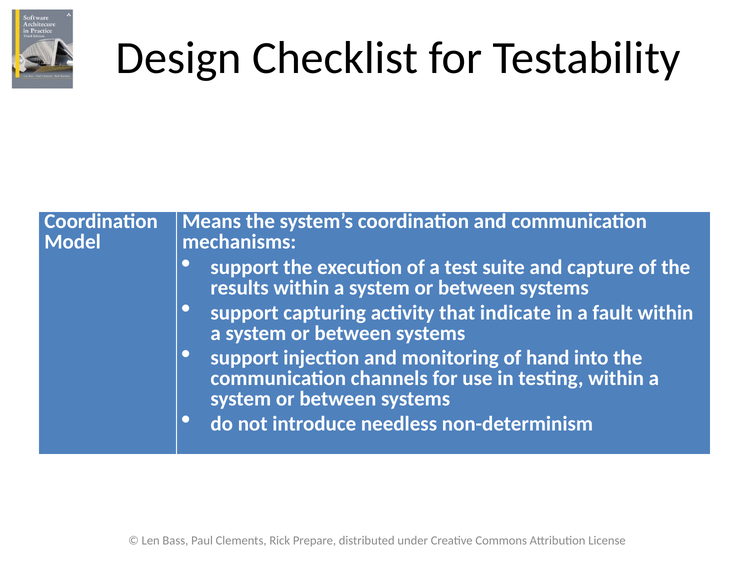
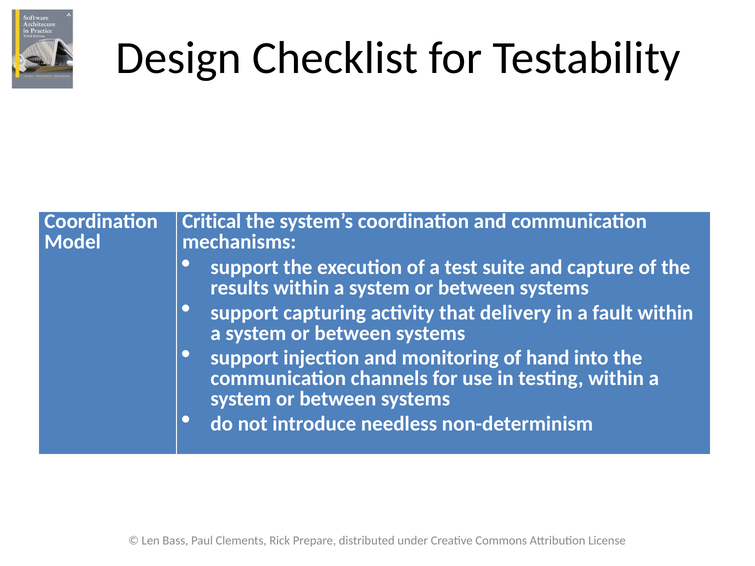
Means: Means -> Critical (212, 221)
indicate: indicate -> delivery (516, 313)
